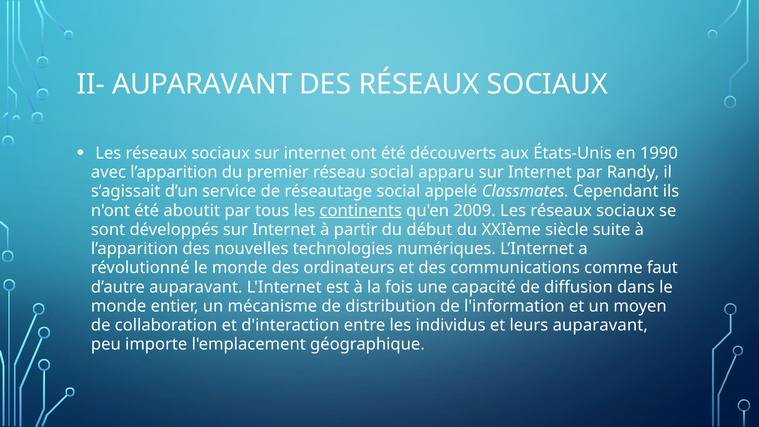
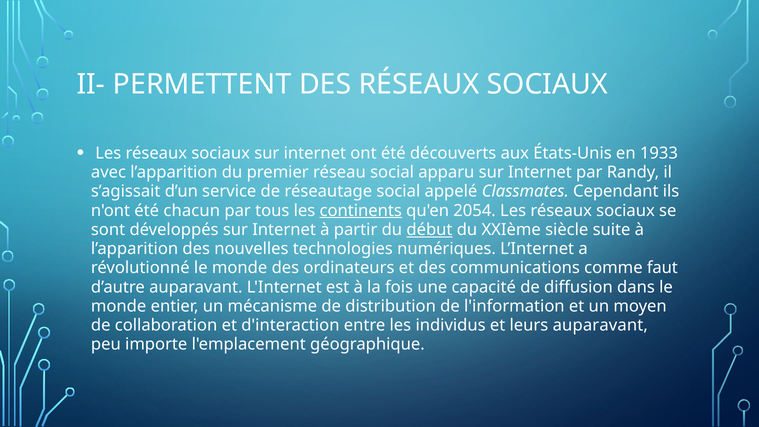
II- AUPARAVANT: AUPARAVANT -> PERMETTENT (202, 84)
1990: 1990 -> 1933 (659, 153)
aboutit: aboutit -> chacun (192, 211)
2009: 2009 -> 2054 (475, 211)
début underline: none -> present (429, 230)
